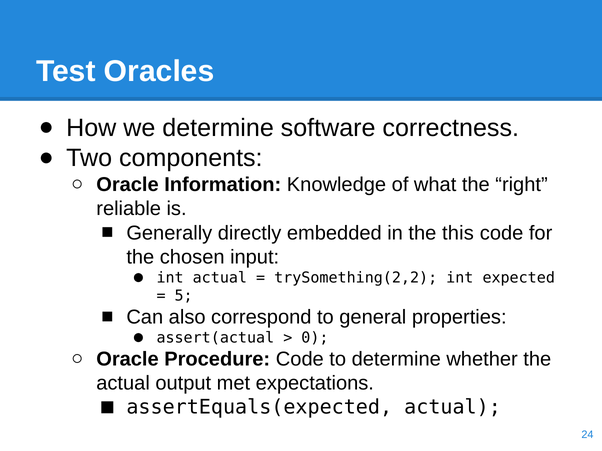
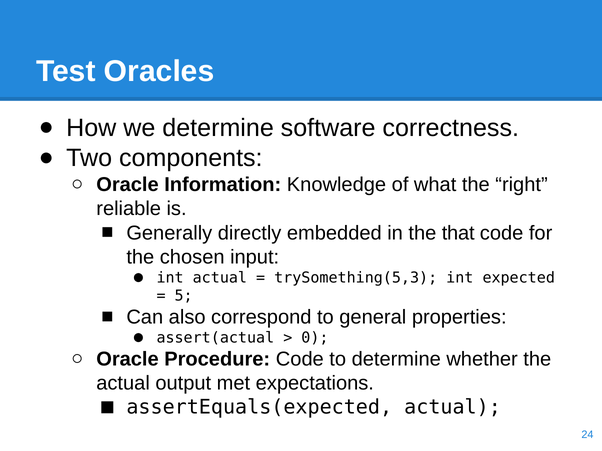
this: this -> that (458, 233)
trySomething(2,2: trySomething(2,2 -> trySomething(5,3 (356, 278)
